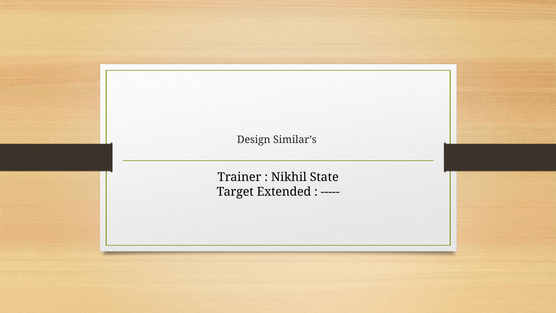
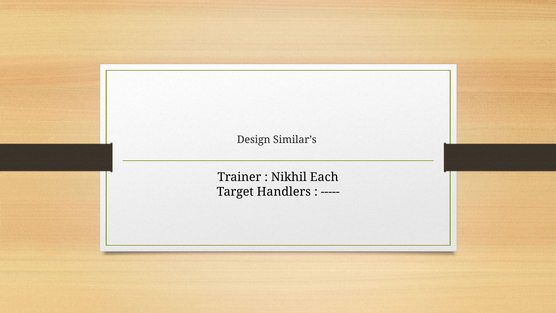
State: State -> Each (324, 177)
Extended: Extended -> Handlers (284, 192)
